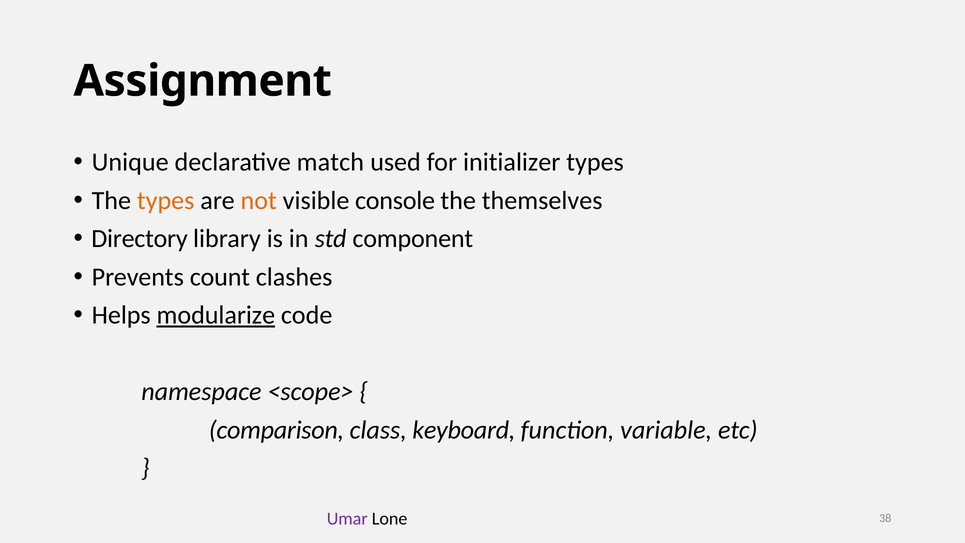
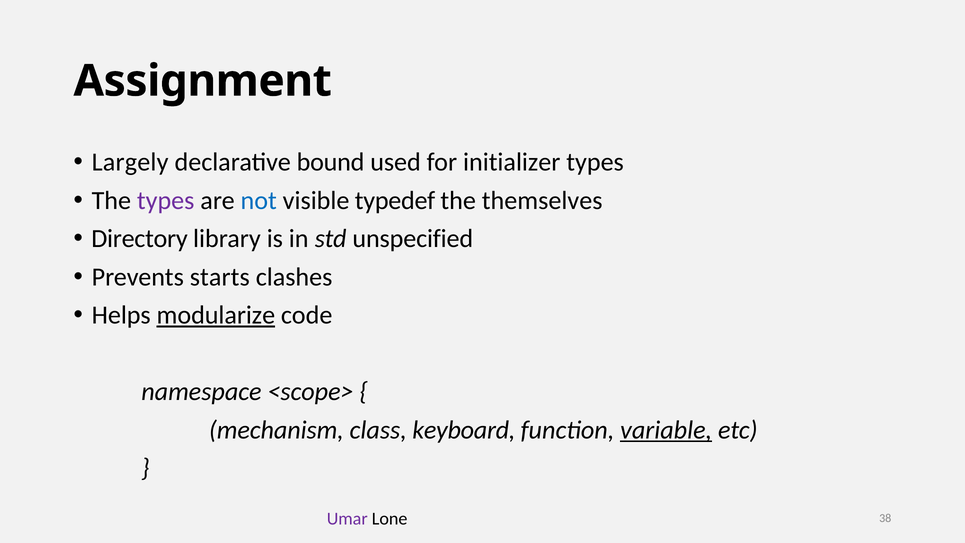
Unique: Unique -> Largely (130, 162)
match: match -> bound (331, 162)
types colour: orange -> purple (166, 200)
not colour: orange -> blue (259, 200)
console: console -> typedef (395, 200)
component: component -> unspecified (413, 239)
count: count -> starts (220, 277)
comparison: comparison -> mechanism (276, 430)
variable underline: none -> present (666, 430)
